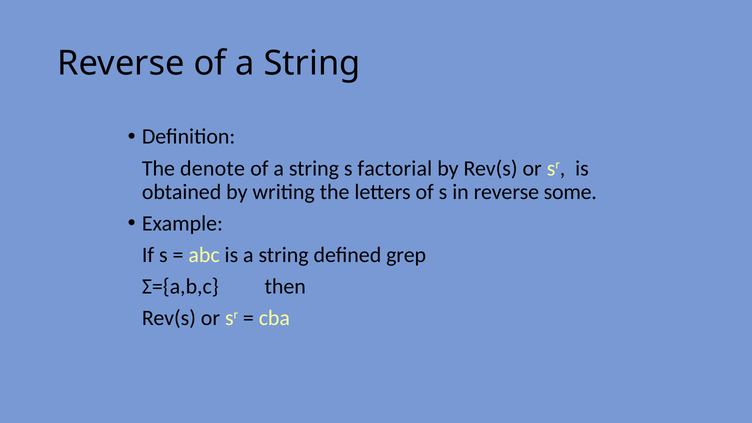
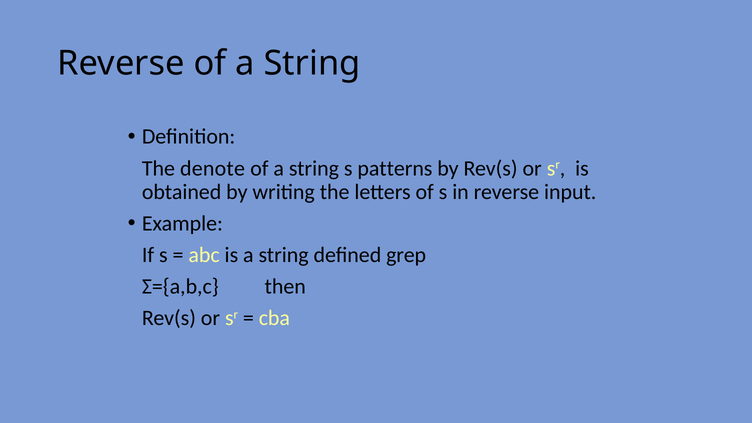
factorial: factorial -> patterns (395, 168)
some: some -> input (570, 192)
